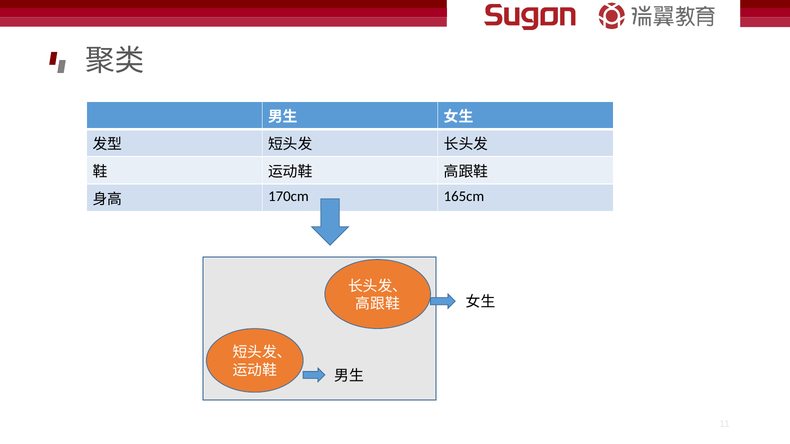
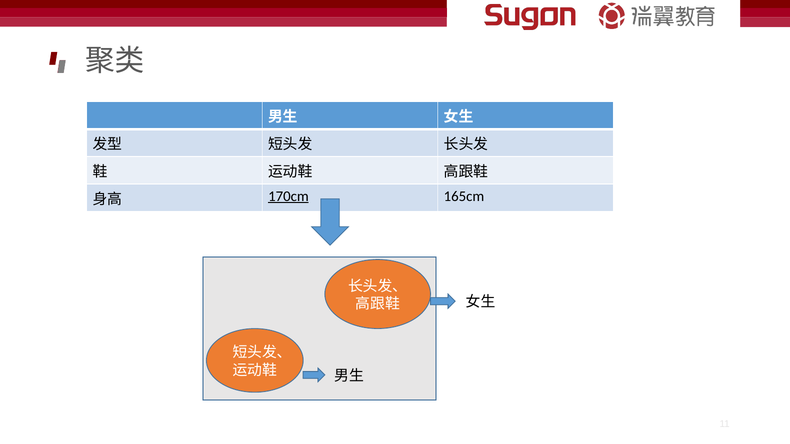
170cm underline: none -> present (288, 196)
